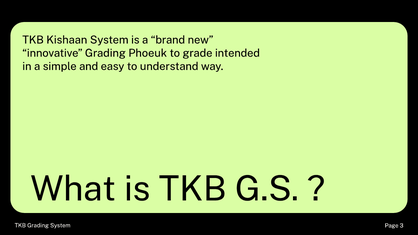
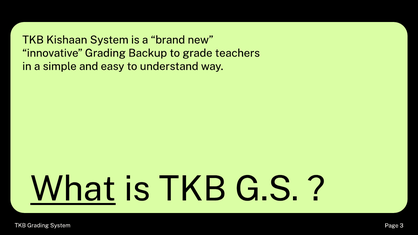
Phoeuk: Phoeuk -> Backup (148, 53)
intended: intended -> teachers (237, 53)
What underline: none -> present (73, 189)
